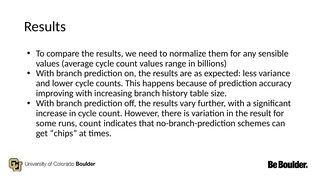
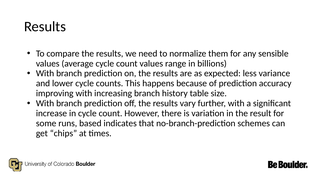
runs count: count -> based (90, 123)
